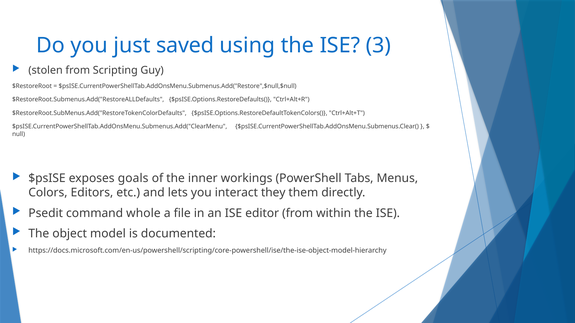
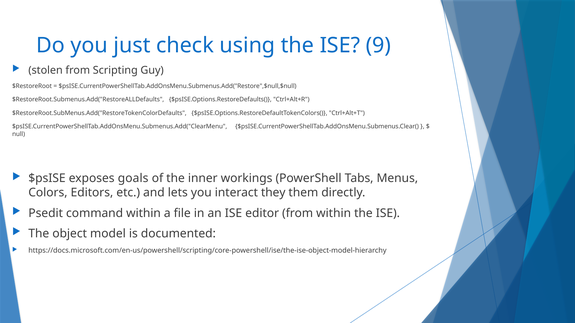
saved: saved -> check (185, 45)
3: 3 -> 9 (378, 45)
command whole: whole -> within (144, 213)
